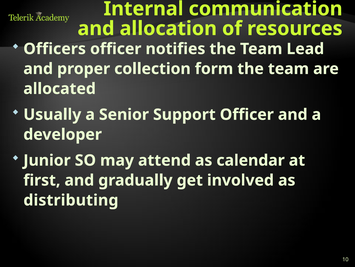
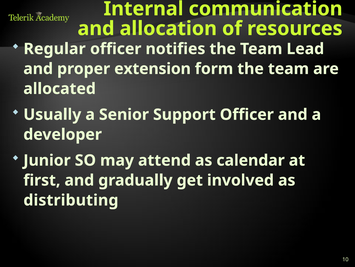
Officers: Officers -> Regular (55, 49)
collection: collection -> extension (153, 69)
